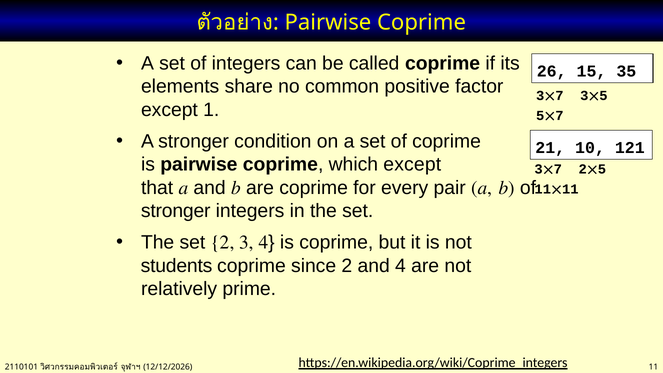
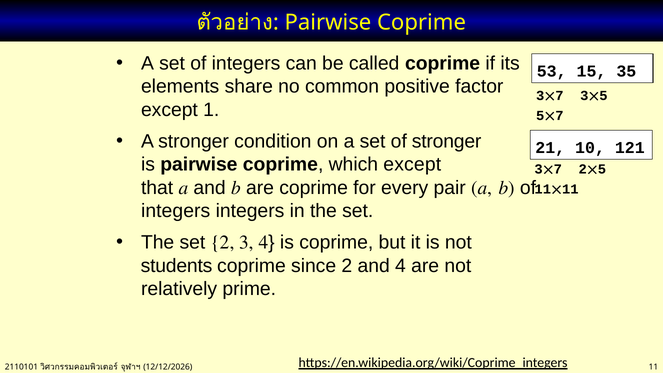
26: 26 -> 53 (552, 71)
of coprime: coprime -> stronger (447, 141)
stronger: stronger -> integers (176, 211)
